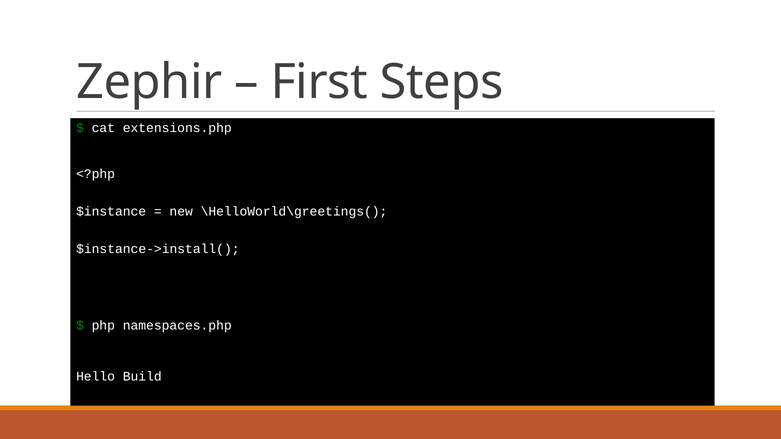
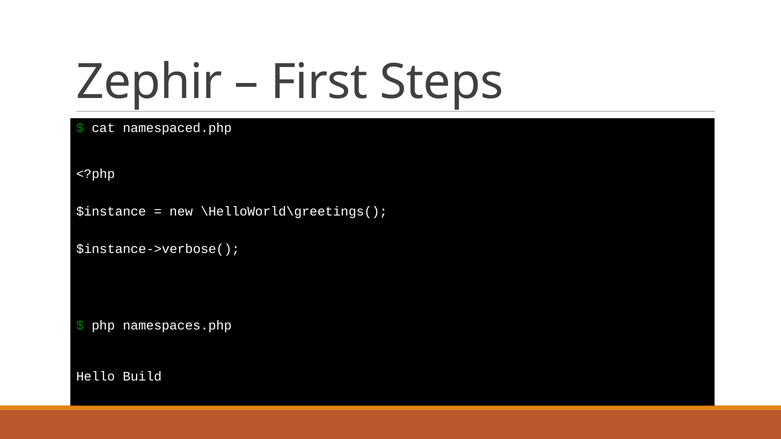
extensions.php: extensions.php -> namespaced.php (177, 128)
$instance->install(: $instance->install( -> $instance->verbose( (158, 249)
